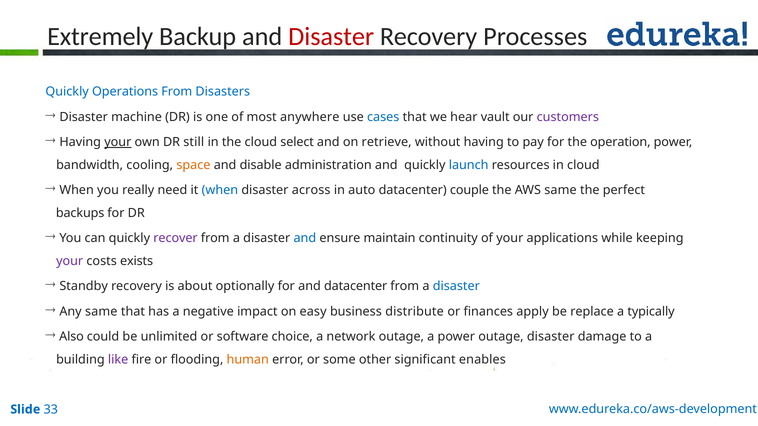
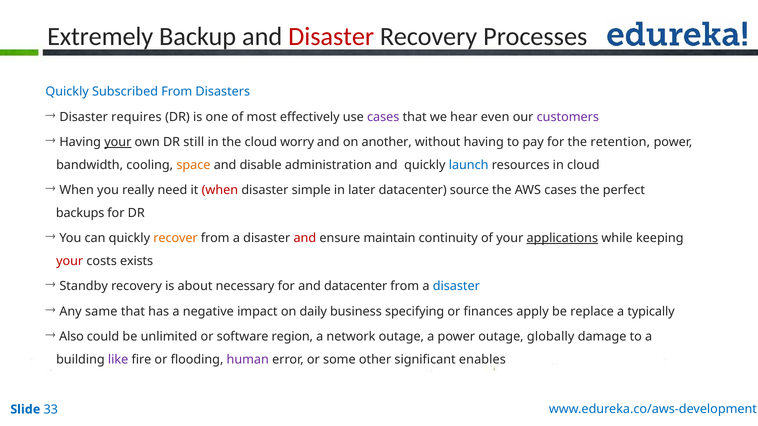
Operations: Operations -> Subscribed (125, 92)
machine: machine -> requires (136, 117)
anywhere: anywhere -> effectively (310, 117)
cases colour: blue -> purple (383, 117)
vault: vault -> even (495, 117)
select: select -> worry (297, 142)
retrieve: retrieve -> another (387, 142)
operation: operation -> retention (620, 142)
when colour: blue -> red (220, 190)
across: across -> simple (311, 190)
auto: auto -> later (362, 190)
couple: couple -> source (469, 190)
AWS same: same -> cases (561, 190)
recover colour: purple -> orange (176, 238)
and colour: blue -> red (305, 238)
applications underline: none -> present (562, 238)
your colour: purple -> red (70, 261)
optionally: optionally -> necessary (245, 286)
easy: easy -> daily (313, 312)
distribute: distribute -> specifying (415, 312)
choice: choice -> region (292, 337)
outage disaster: disaster -> globally (551, 337)
human colour: orange -> purple (248, 360)
